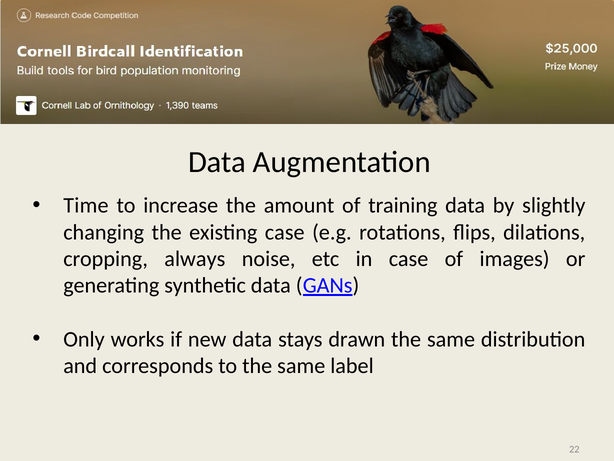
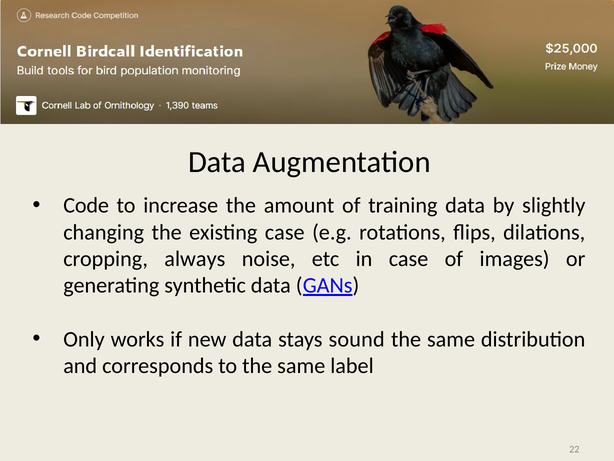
Time: Time -> Code (86, 205)
drawn: drawn -> sound (357, 339)
